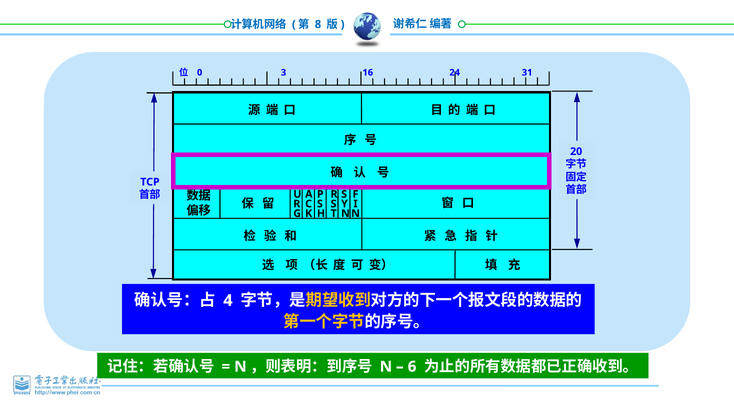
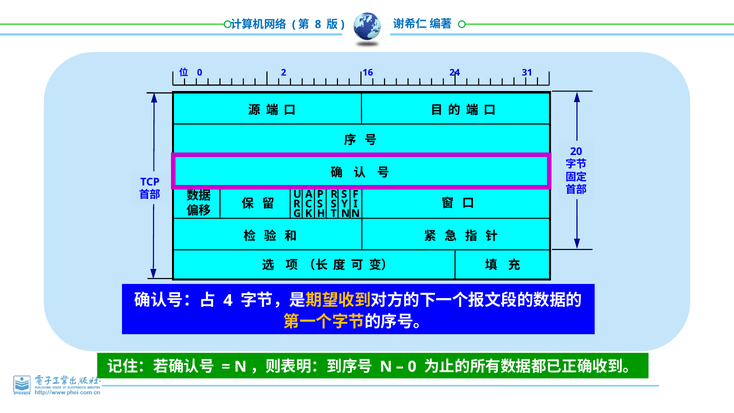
3: 3 -> 2 (284, 73)
6: 6 -> 0 (412, 367)
